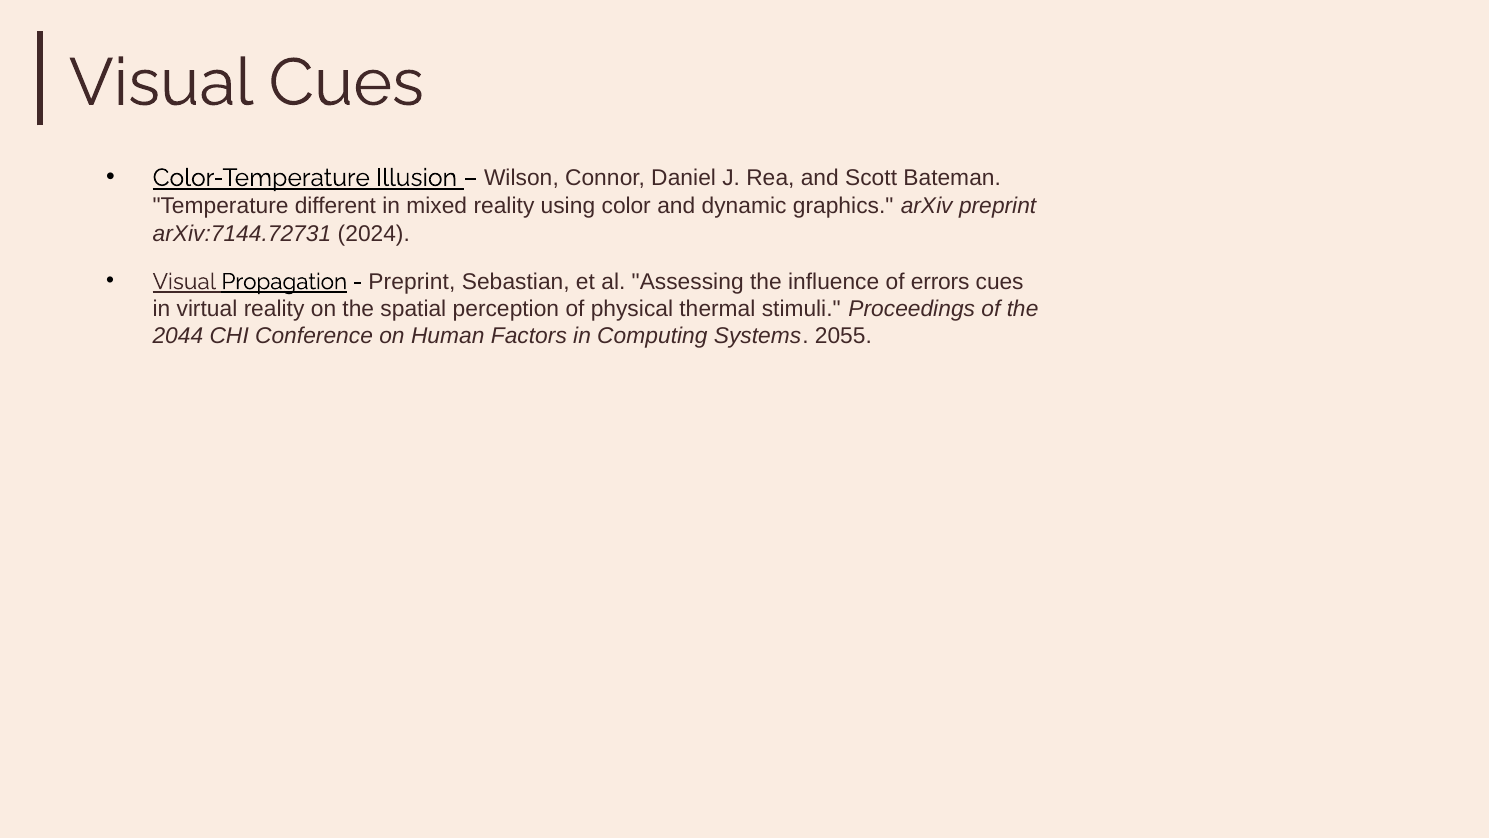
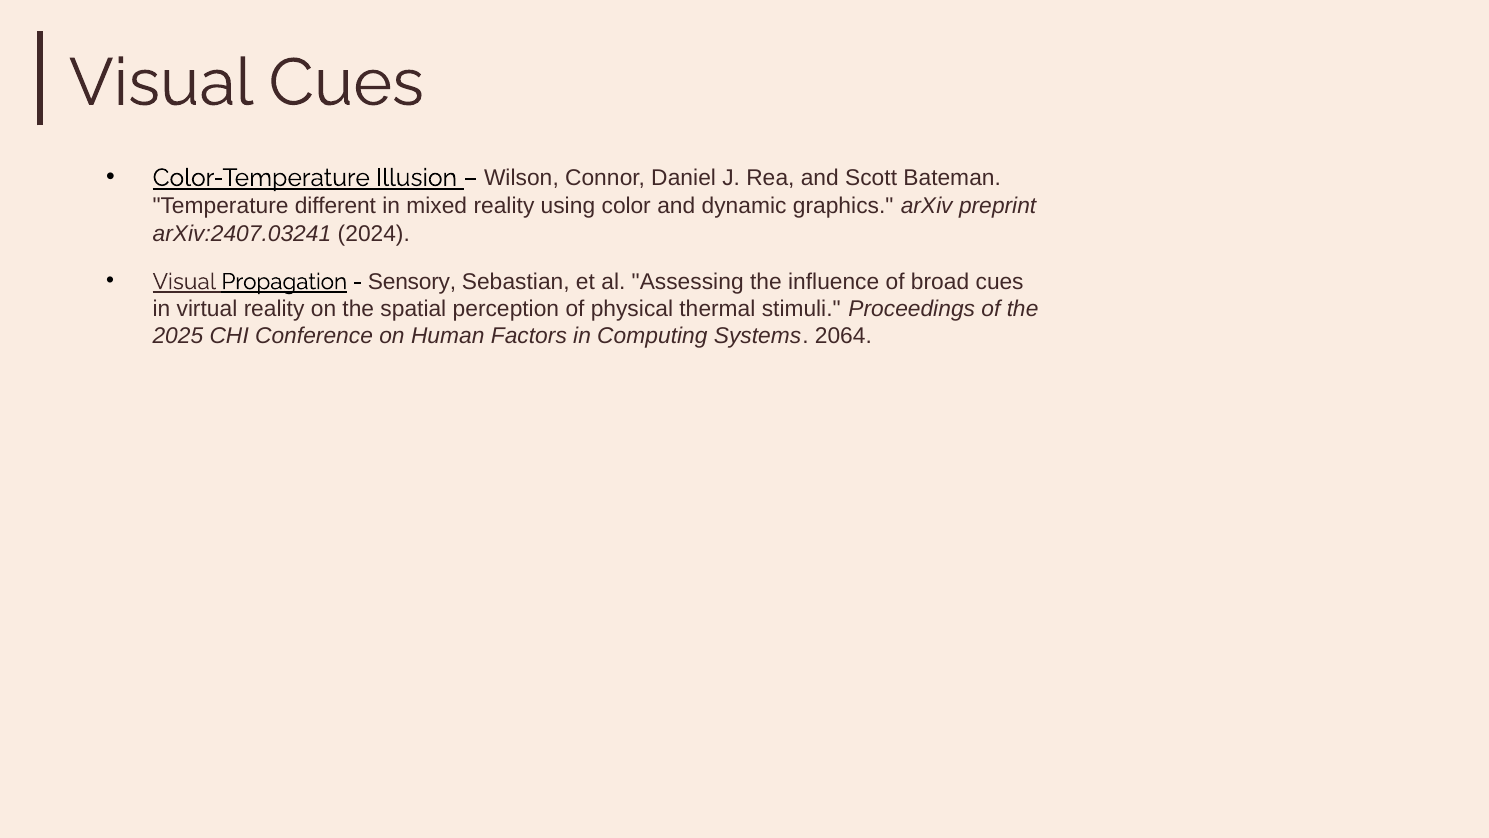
arXiv:7144.72731: arXiv:7144.72731 -> arXiv:2407.03241 (242, 233)
Preprint: Preprint -> Sensory (412, 282)
errors: errors -> broad (940, 282)
2044: 2044 -> 2025 (178, 336)
2055: 2055 -> 2064 (843, 336)
